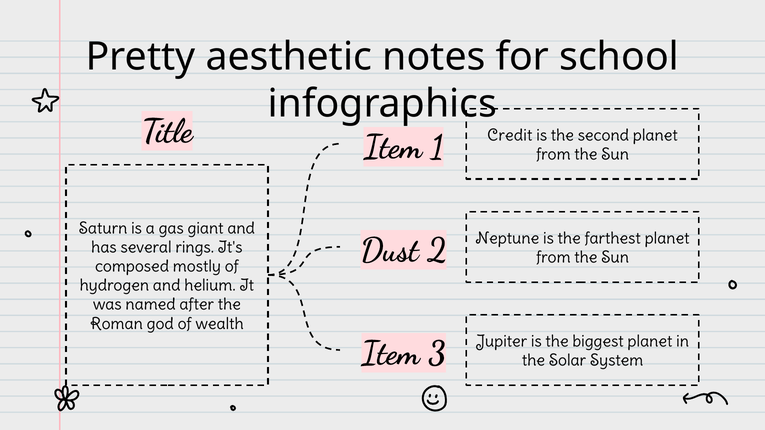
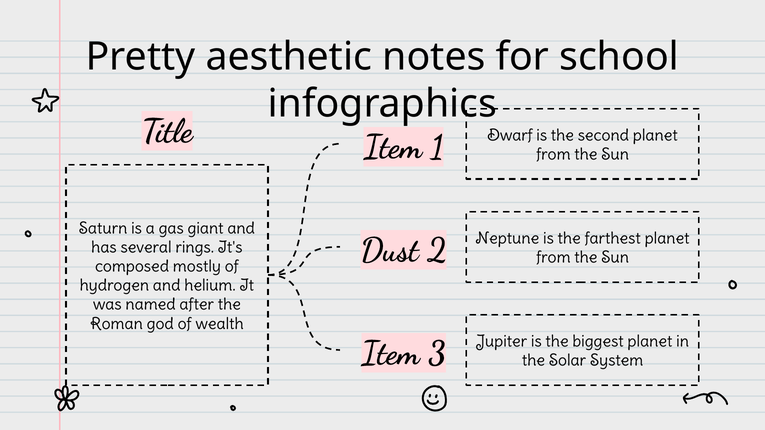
Credit: Credit -> Dwarf (510, 135)
